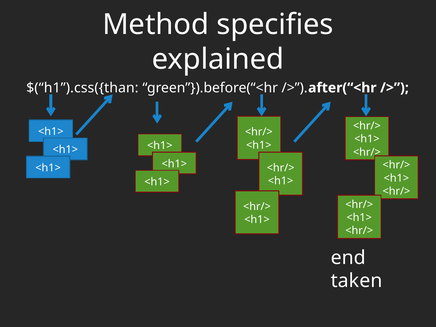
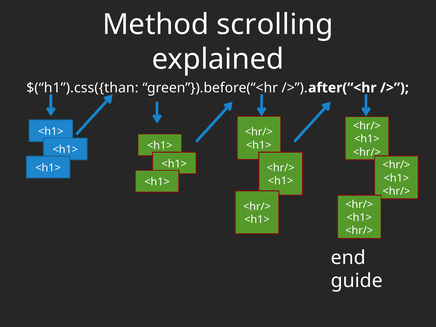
specifies: specifies -> scrolling (275, 24)
taken: taken -> guide (357, 281)
